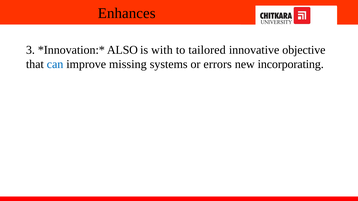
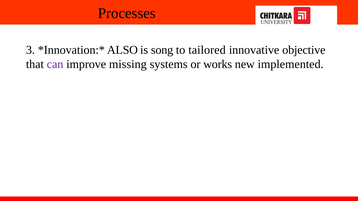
Enhances: Enhances -> Processes (127, 13)
with: with -> song (162, 50)
can colour: blue -> purple (55, 64)
errors: errors -> works (218, 64)
incorporating: incorporating -> implemented (291, 64)
